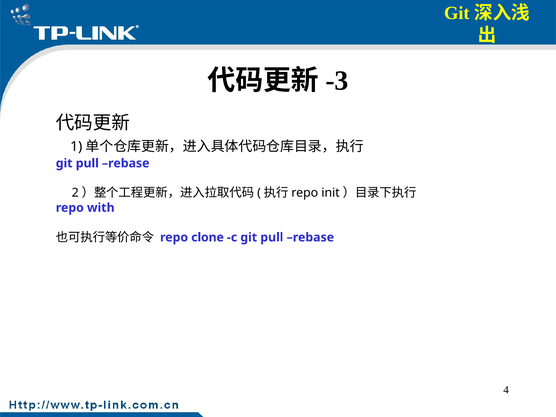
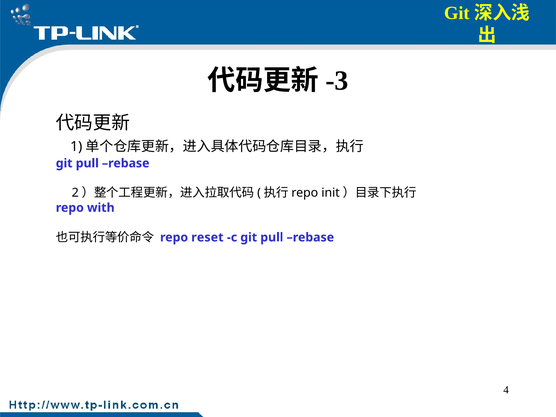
clone: clone -> reset (207, 237)
